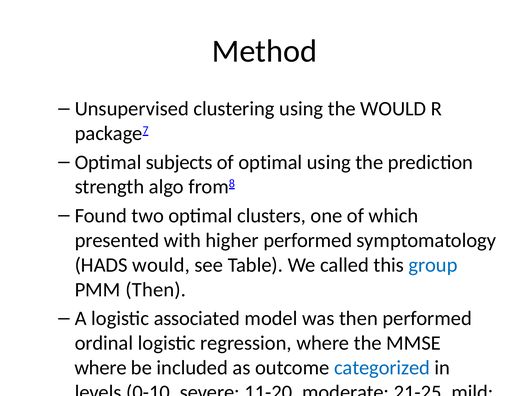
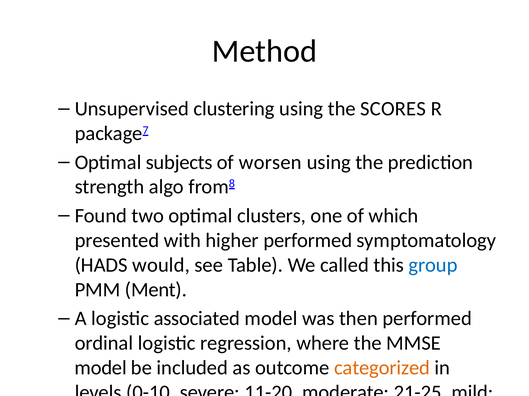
the WOULD: WOULD -> SCORES (393, 109)
of optimal: optimal -> worsen (270, 163)
PMM Then: Then -> Ment (156, 290)
where: where -> model (101, 368)
categorized colour: blue -> orange (382, 368)
